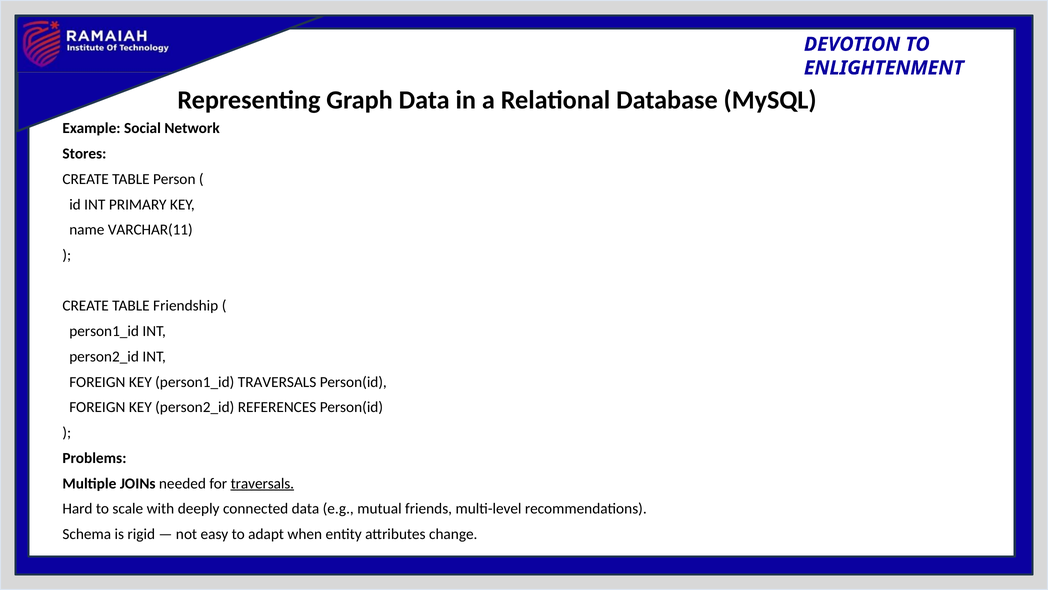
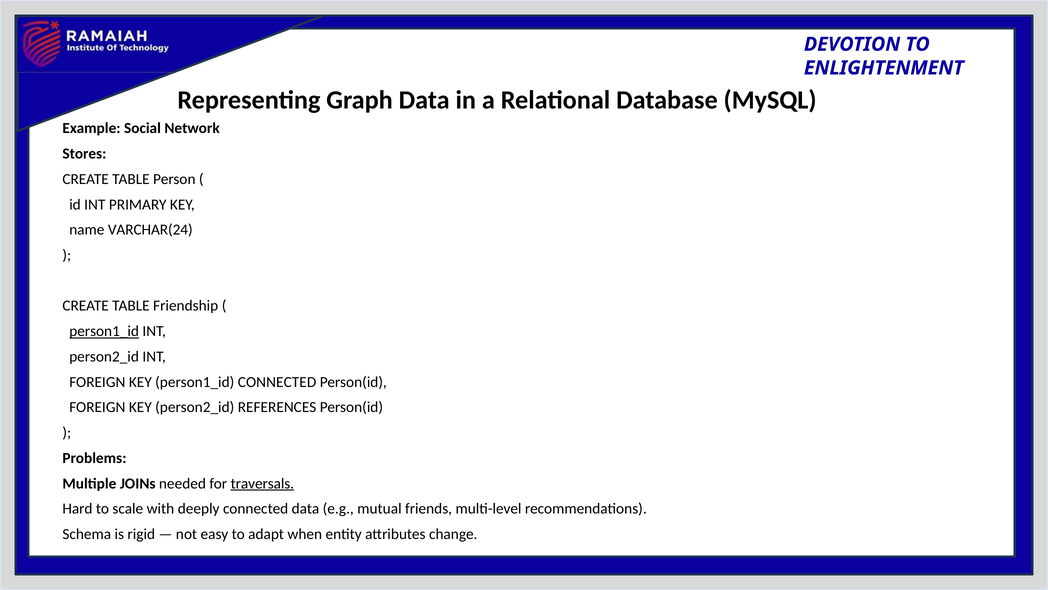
VARCHAR(11: VARCHAR(11 -> VARCHAR(24 (150, 230)
person1_id underline: none -> present (104, 331)
person1_id TRAVERSALS: TRAVERSALS -> CONNECTED (277, 382)
